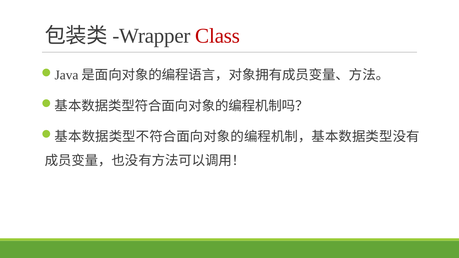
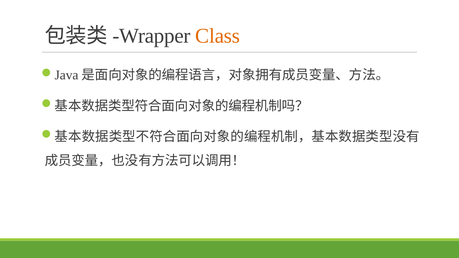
Class colour: red -> orange (218, 36)
